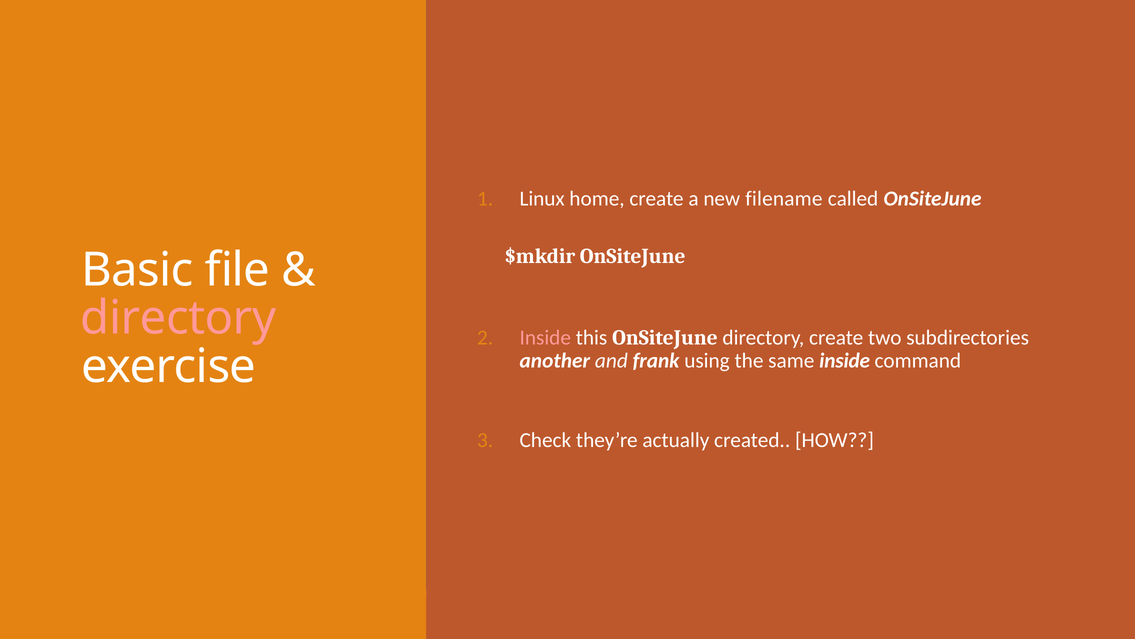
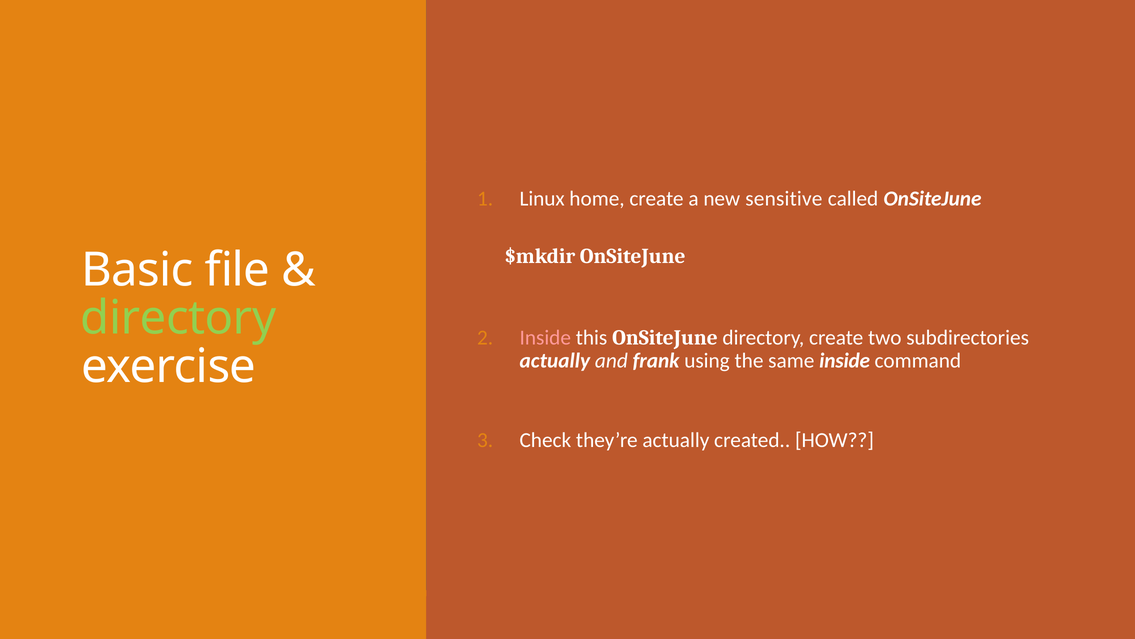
filename: filename -> sensitive (784, 198)
directory colour: pink -> light green (178, 318)
another: another -> actually (555, 361)
